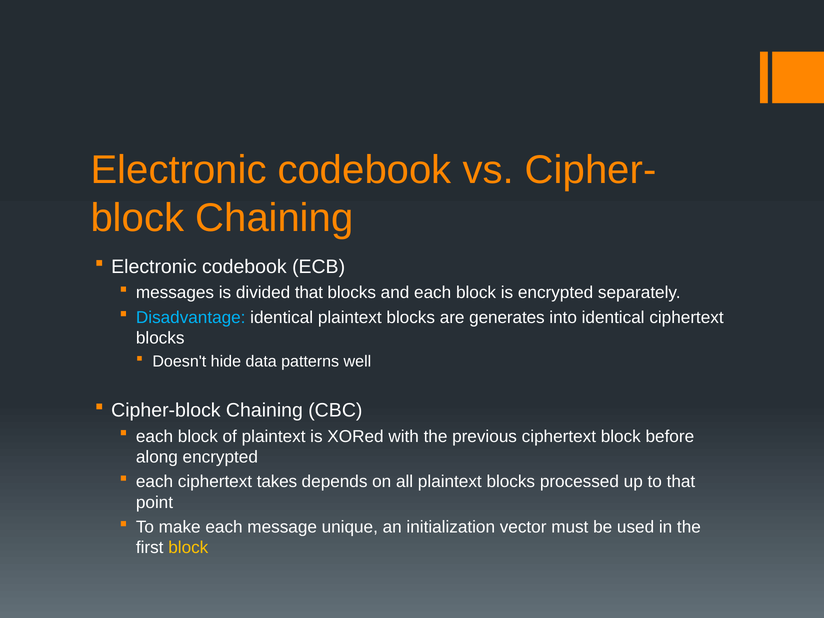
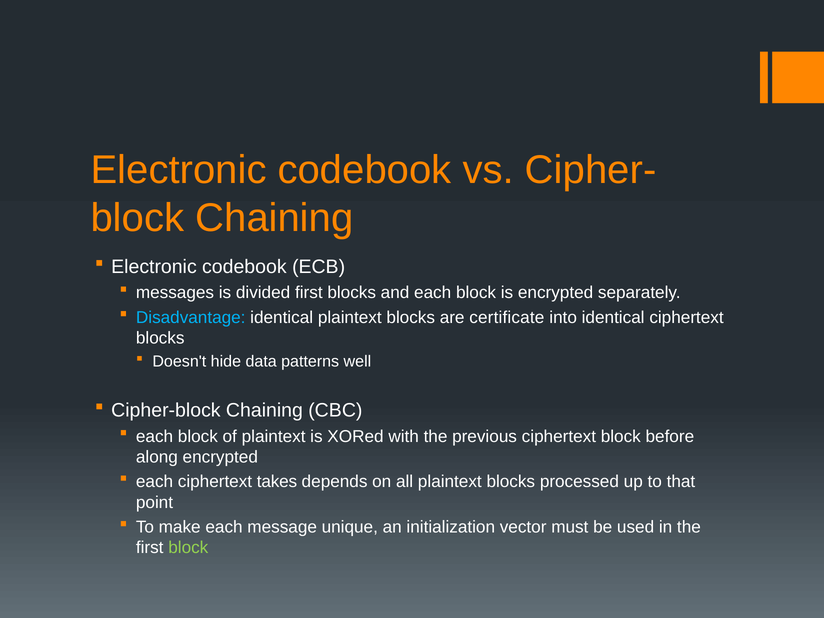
divided that: that -> first (309, 293)
generates: generates -> certificate (507, 317)
block colour: yellow -> light green (188, 548)
